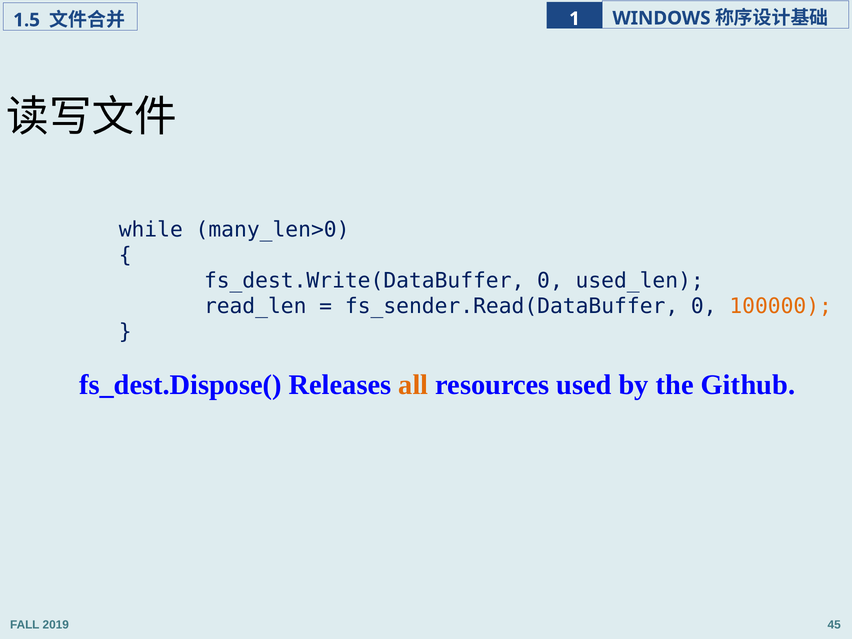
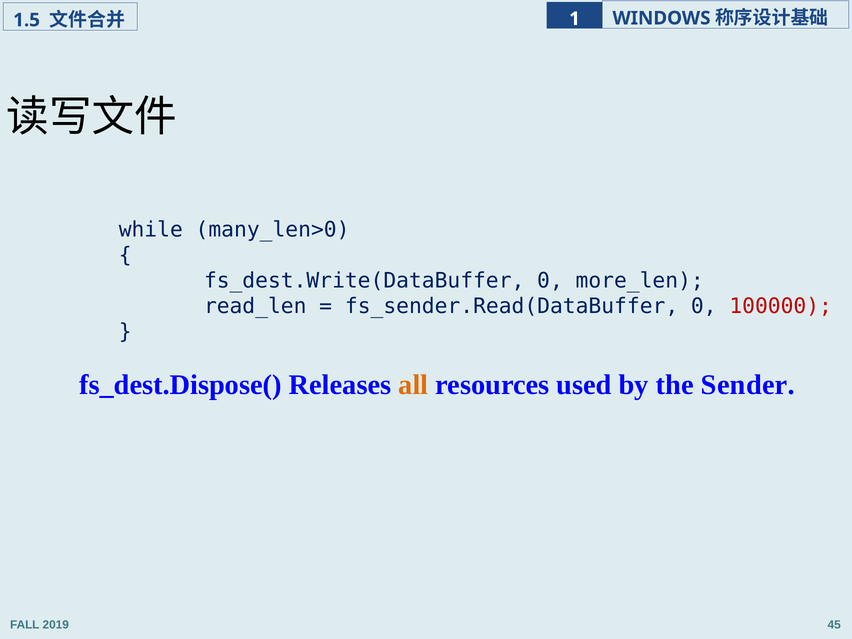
used_len: used_len -> more_len (640, 281)
100000 colour: orange -> red (781, 306)
Github: Github -> Sender (748, 385)
